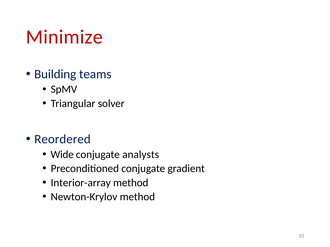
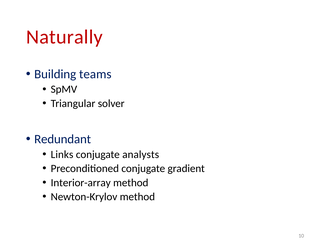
Minimize: Minimize -> Naturally (64, 37)
Reordered: Reordered -> Redundant (63, 140)
Wide: Wide -> Links (62, 155)
